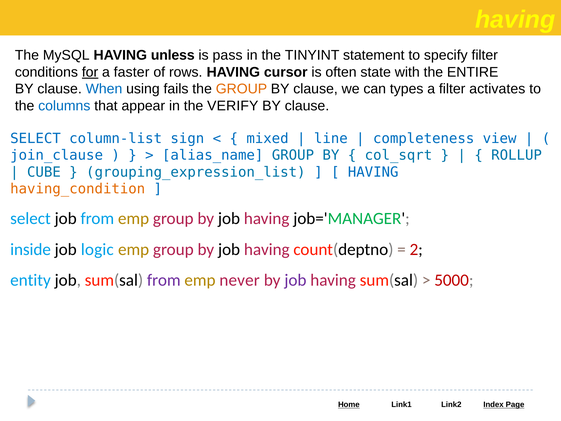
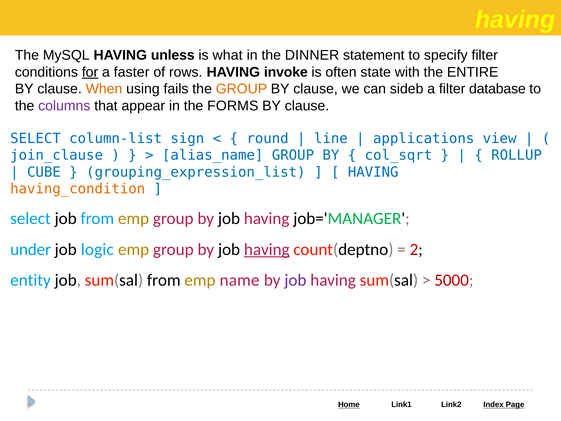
pass: pass -> what (228, 55)
TINYINT: TINYINT -> DINNER (312, 55)
cursor: cursor -> invoke (286, 72)
When colour: blue -> orange (104, 89)
types: types -> sideb (407, 89)
activates: activates -> database (497, 89)
columns colour: blue -> purple (64, 106)
VERIFY: VERIFY -> FORMS (233, 106)
mixed: mixed -> round (268, 138)
completeness: completeness -> applications (424, 138)
inside: inside -> under (31, 249)
having underline: none -> present (267, 249)
from colour: purple -> black (164, 280)
never: never -> name (240, 280)
